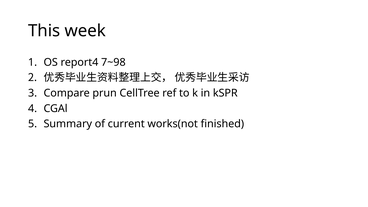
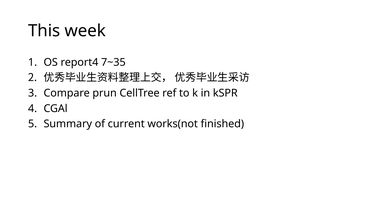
7~98: 7~98 -> 7~35 (113, 62)
